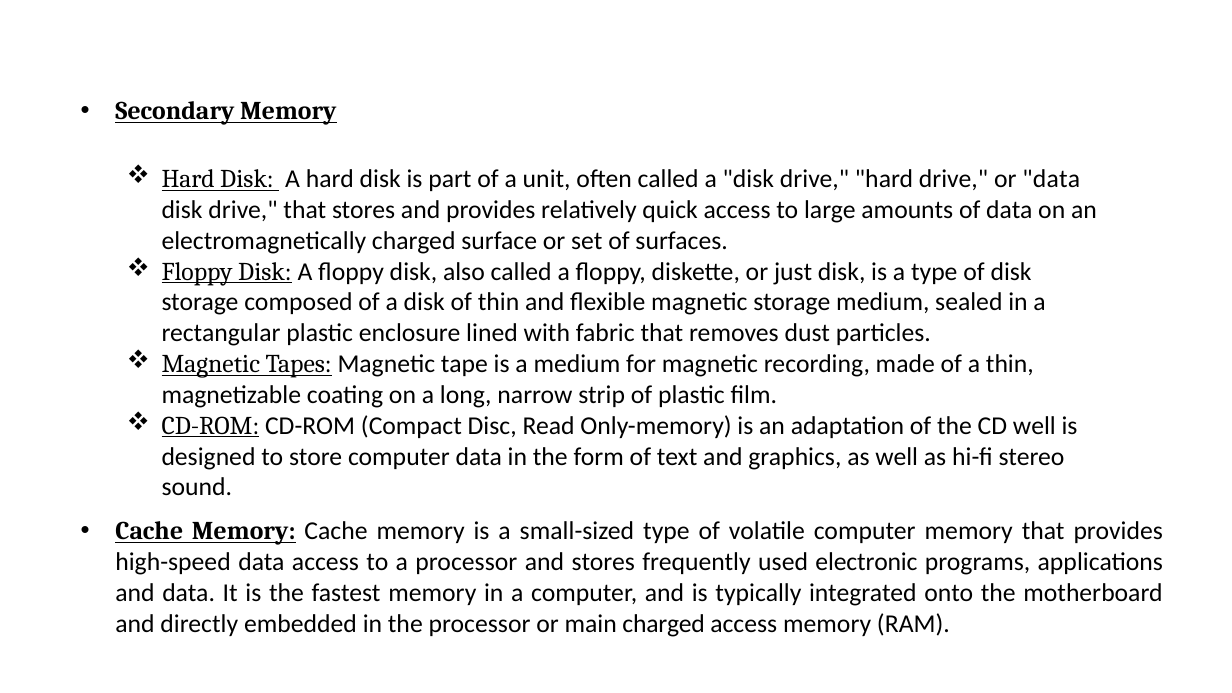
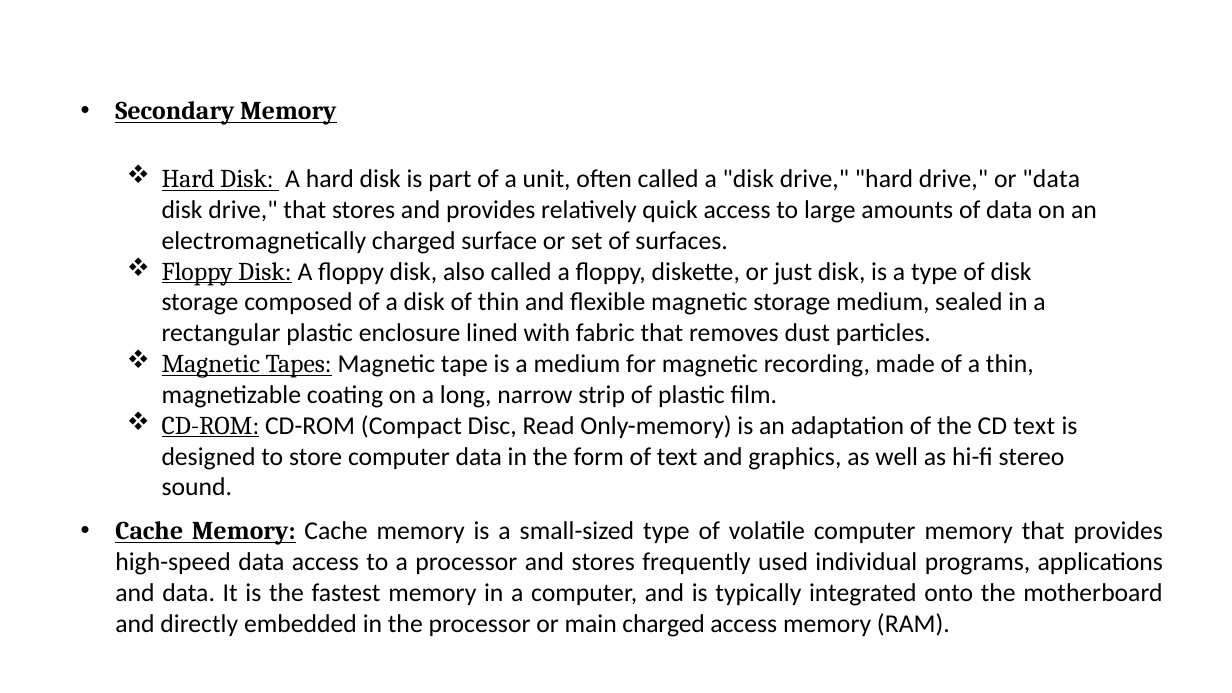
CD well: well -> text (1034, 426)
electronic: electronic -> individual (866, 562)
